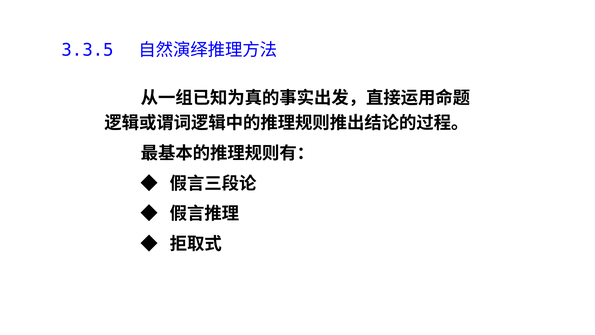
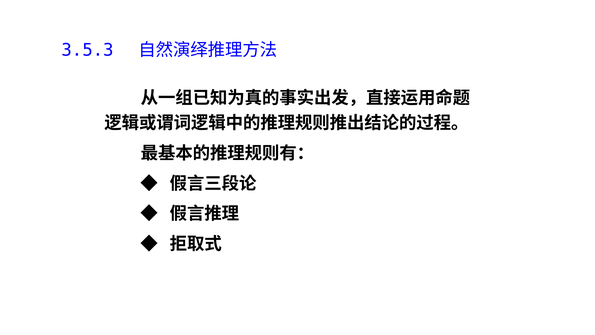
3.3.5: 3.3.5 -> 3.5.3 (88, 50)
